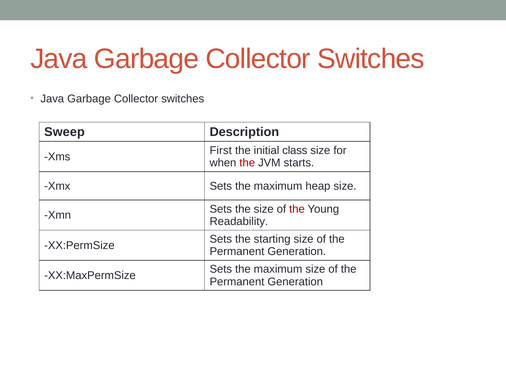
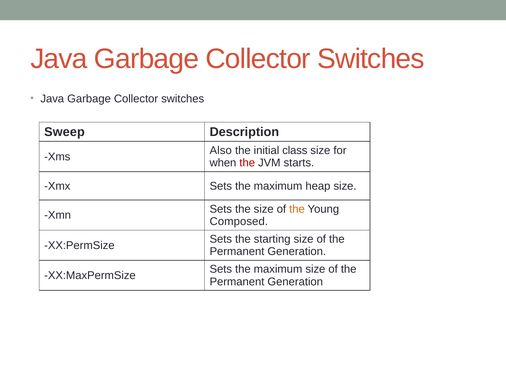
First: First -> Also (221, 150)
the colour: red -> orange (297, 209)
Readability: Readability -> Composed (239, 221)
